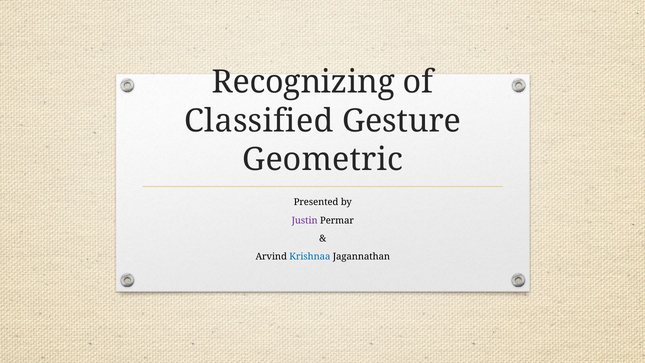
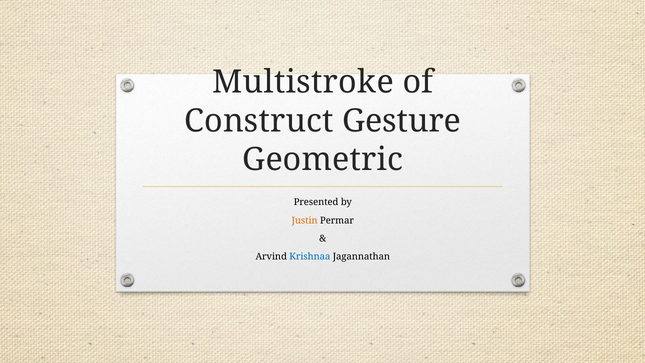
Recognizing: Recognizing -> Multistroke (303, 82)
Classified: Classified -> Construct (259, 121)
Justin colour: purple -> orange (305, 220)
